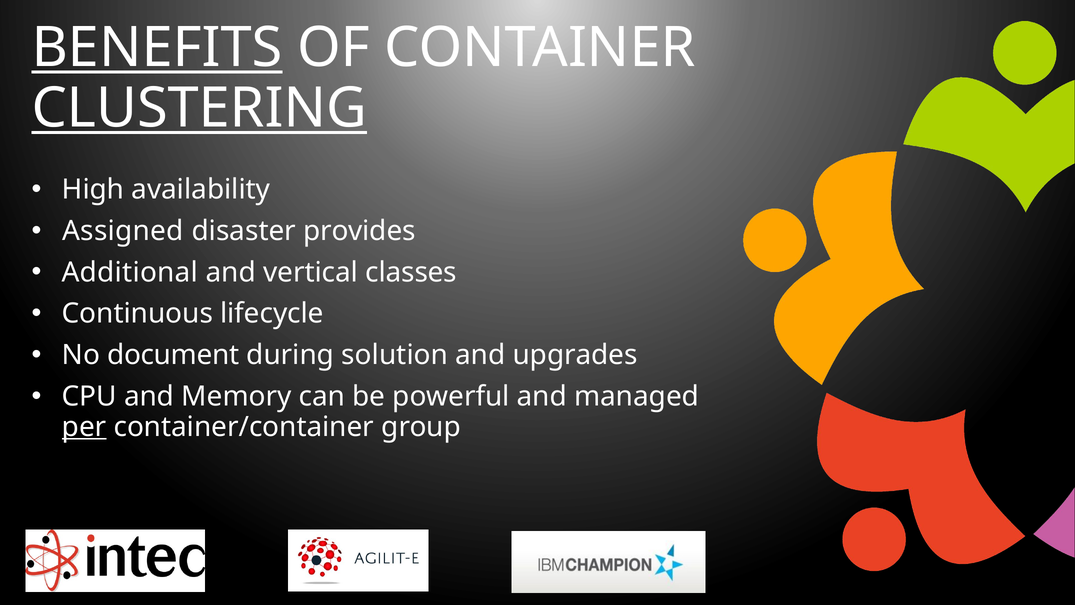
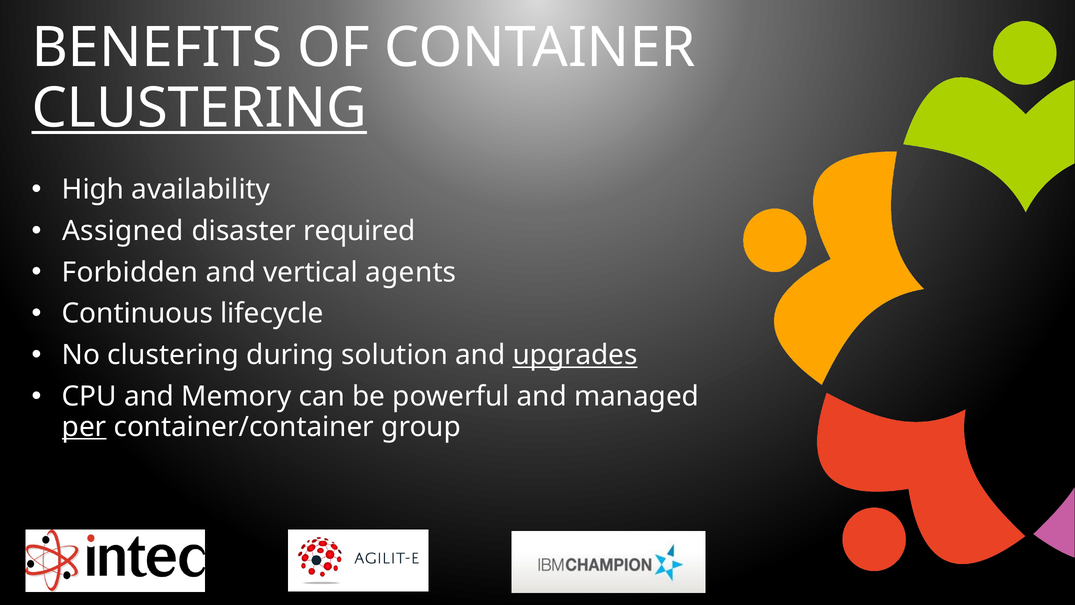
BENEFITS underline: present -> none (157, 48)
provides: provides -> required (359, 231)
Additional: Additional -> Forbidden (130, 272)
classes: classes -> agents (411, 272)
No document: document -> clustering (173, 355)
upgrades underline: none -> present (575, 355)
